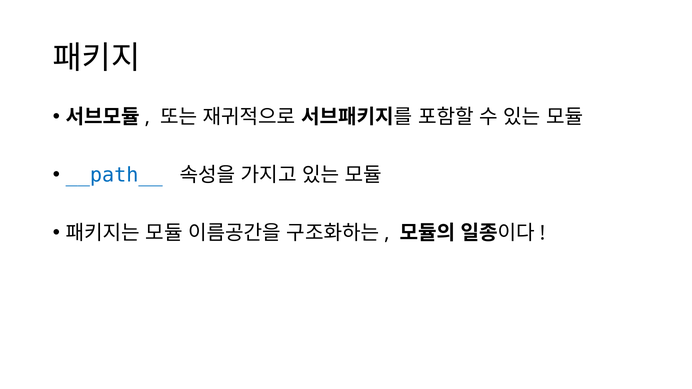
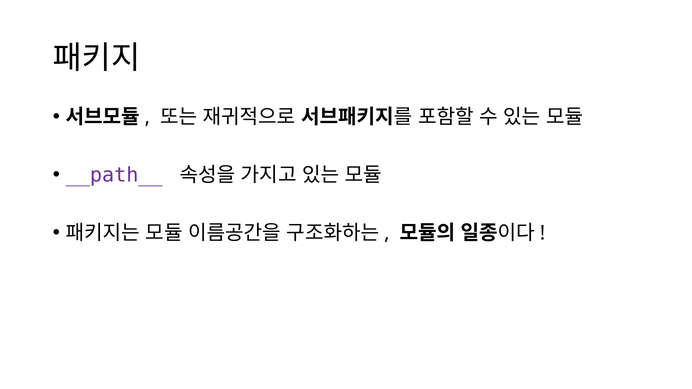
__path__ colour: blue -> purple (114, 175)
